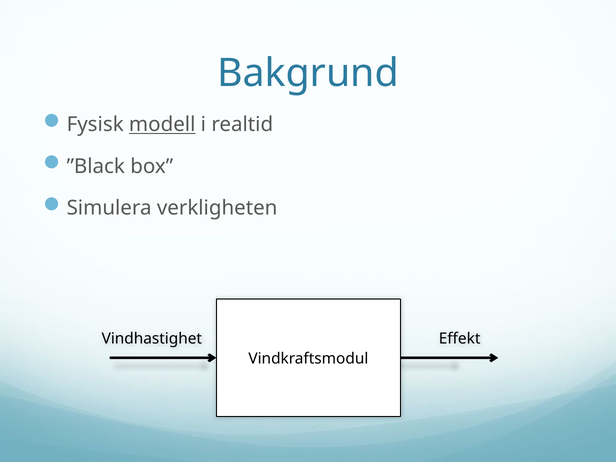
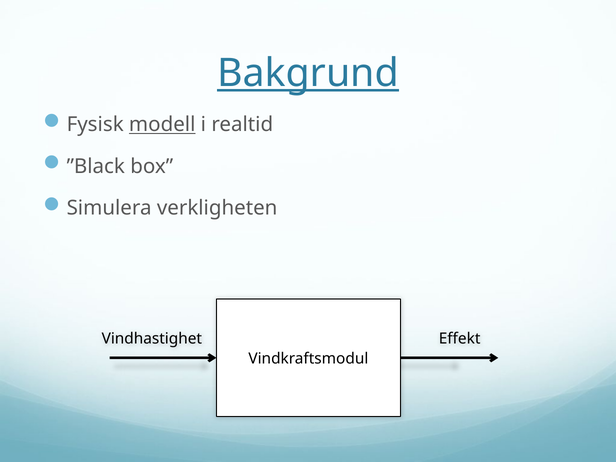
Bakgrund underline: none -> present (308, 73)
